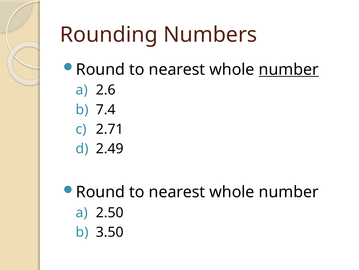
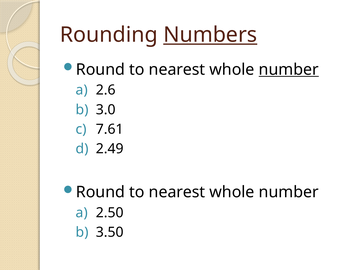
Numbers underline: none -> present (210, 35)
7.4: 7.4 -> 3.0 (106, 109)
2.71: 2.71 -> 7.61 (110, 129)
